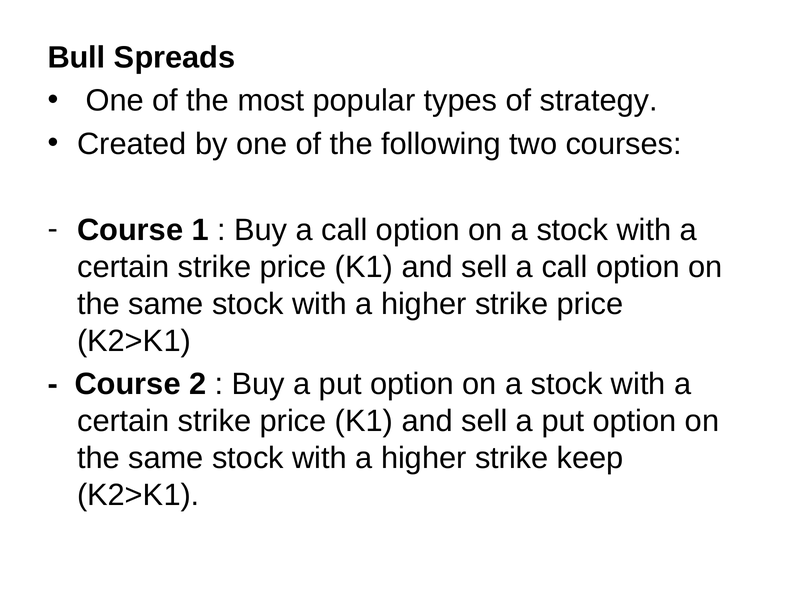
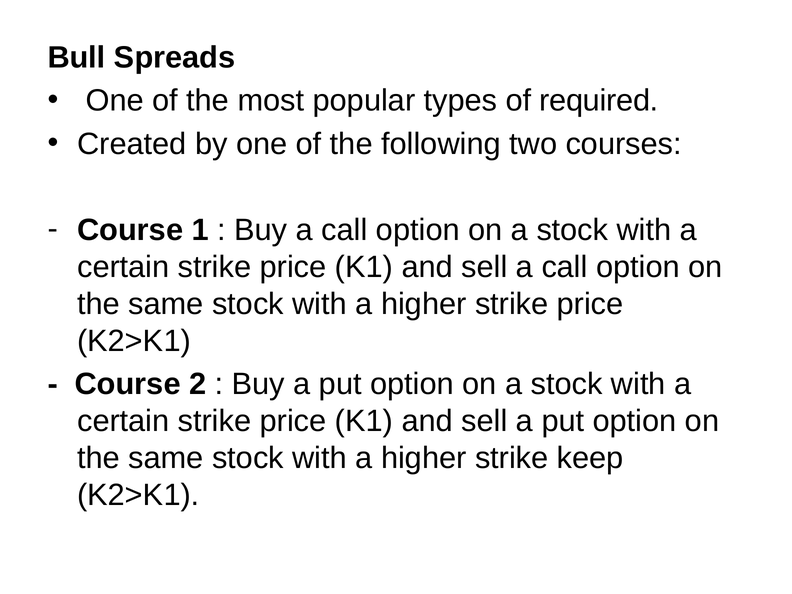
strategy: strategy -> required (599, 101)
